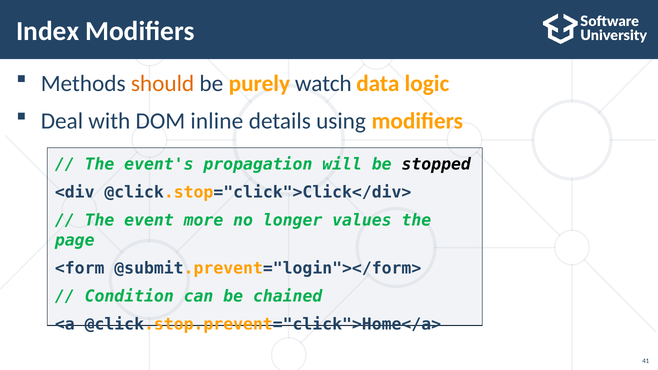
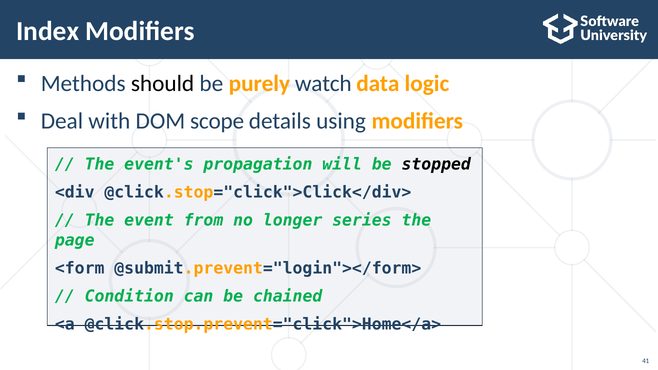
should colour: orange -> black (163, 83)
inline: inline -> scope (217, 121)
more: more -> from (203, 221)
values: values -> series (362, 221)
